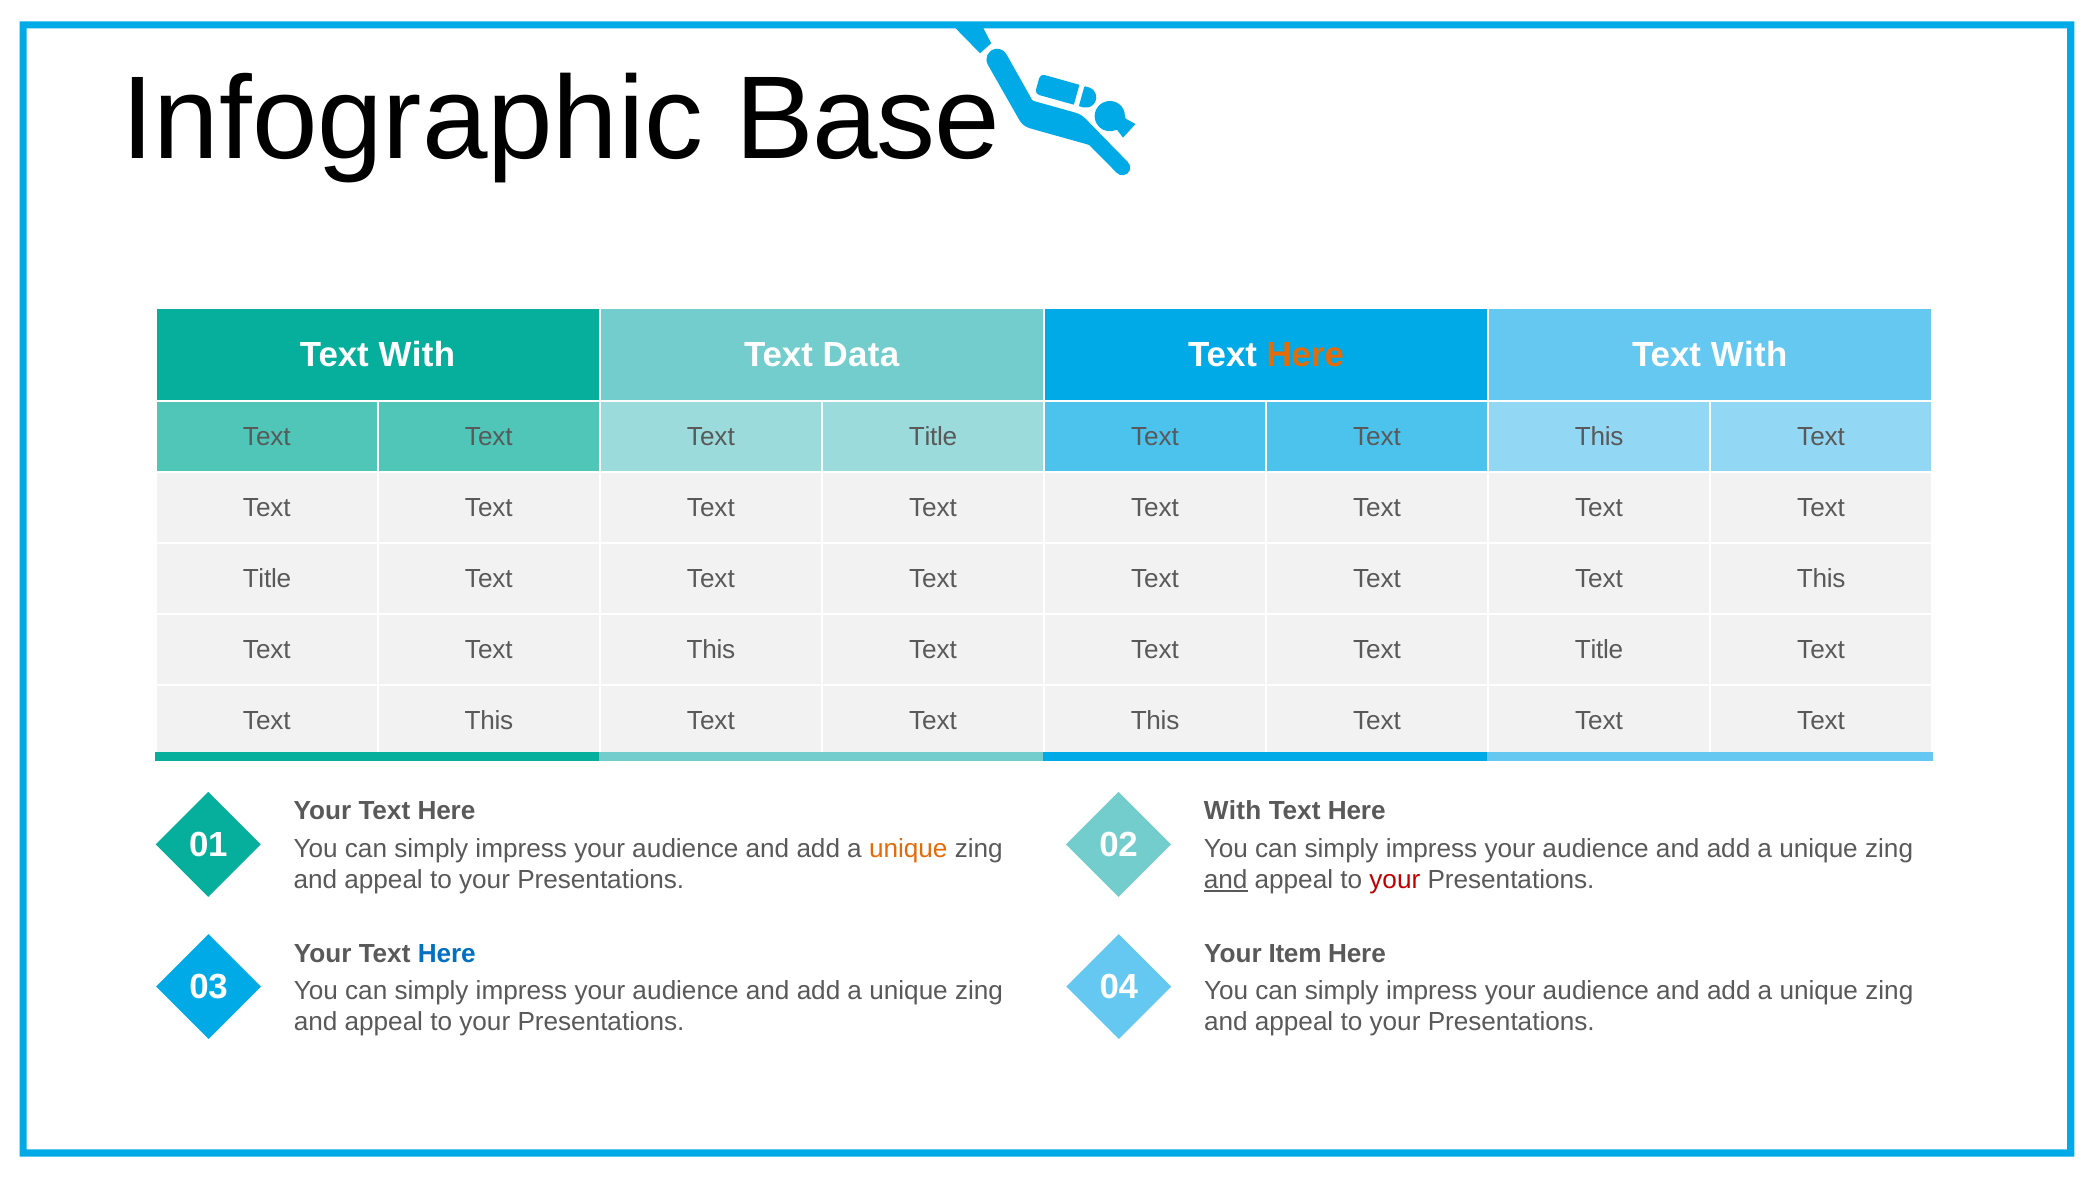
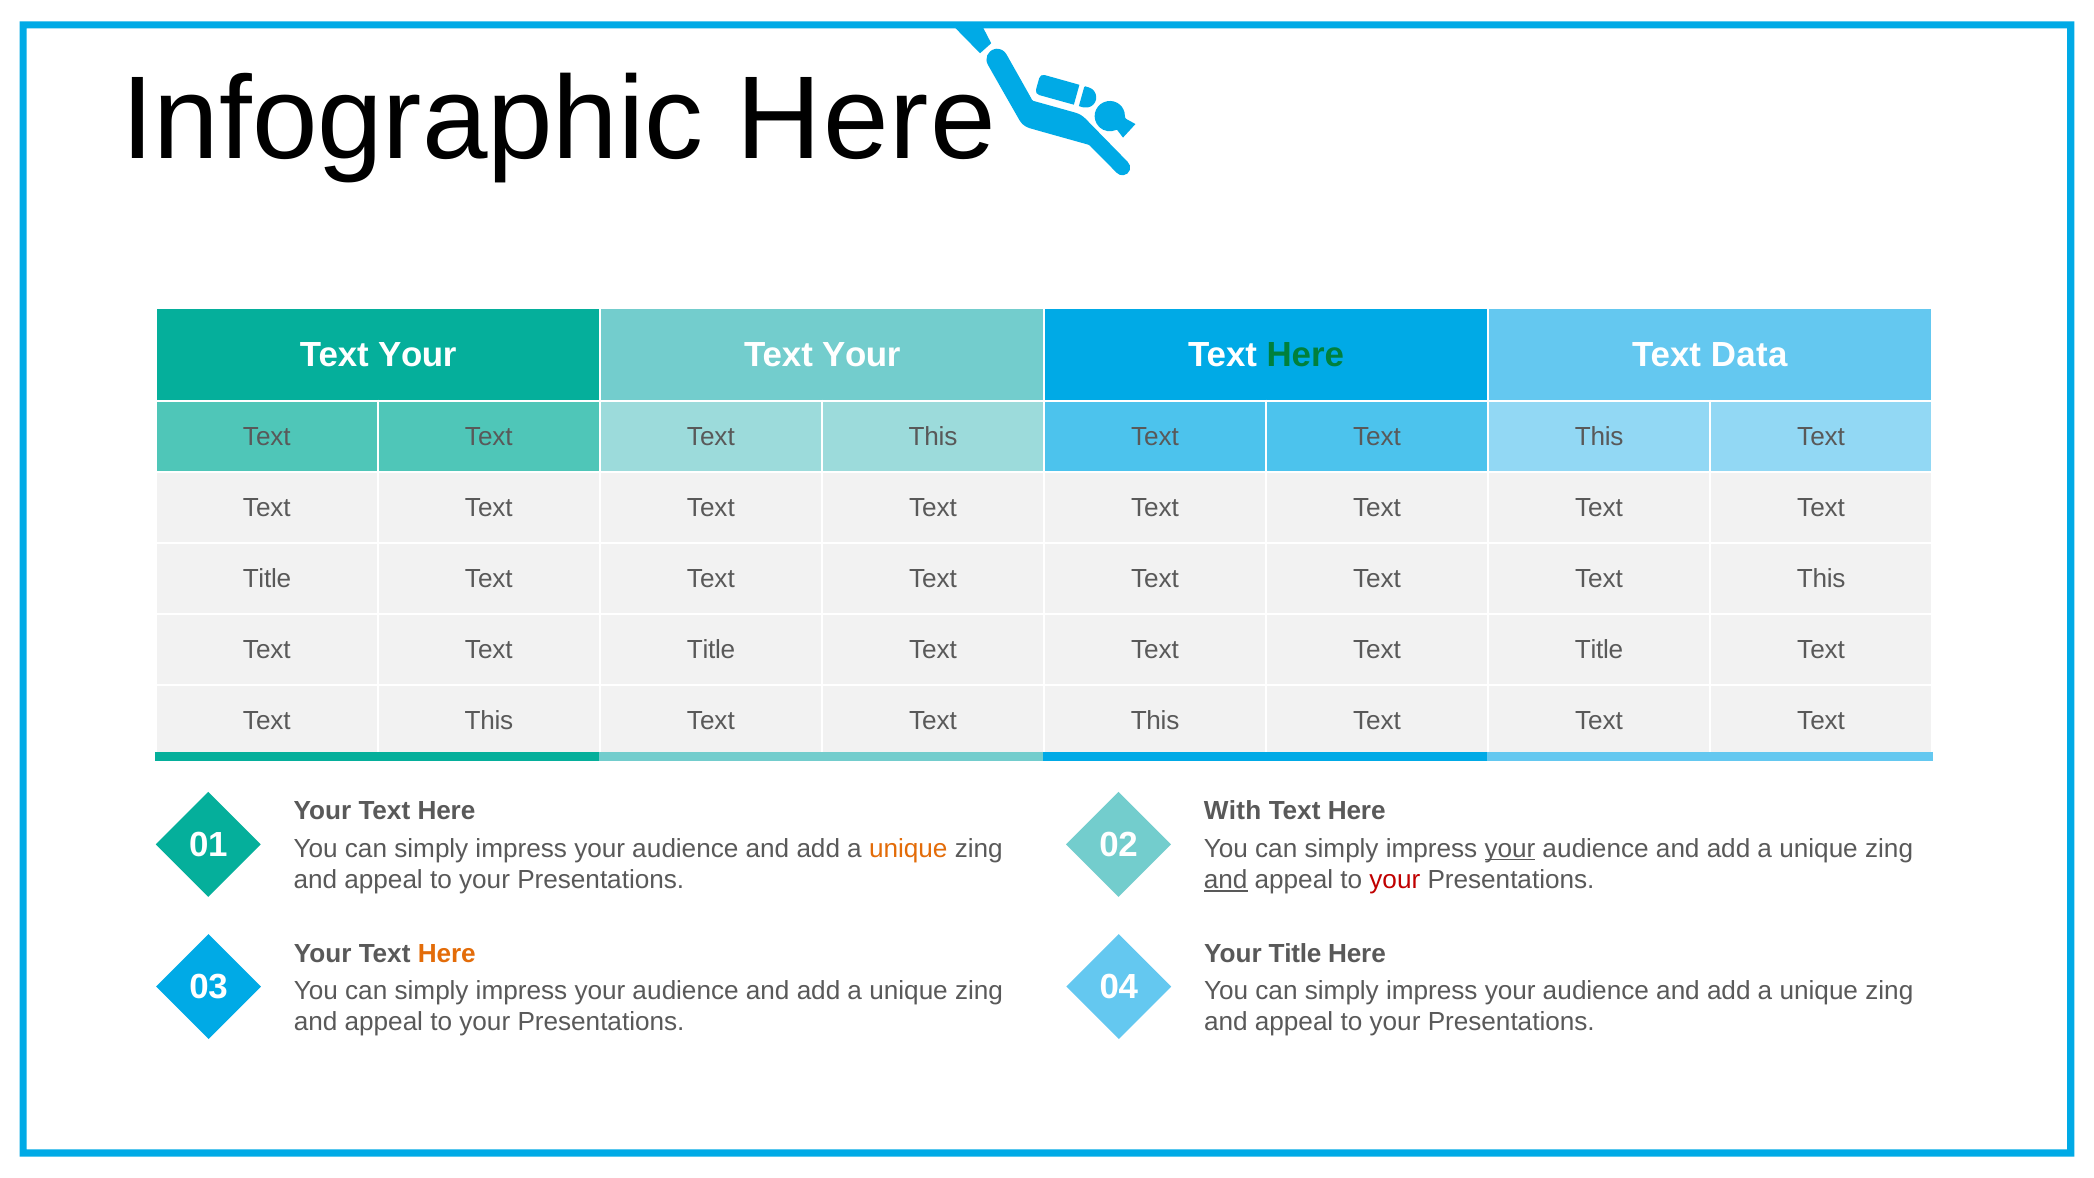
Infographic Base: Base -> Here (866, 120)
With: With -> Your (417, 355)
Data: Data -> Your (861, 355)
Here colour: orange -> green (1305, 355)
With: With -> Data (1749, 355)
Title: Title -> This (933, 437)
This: This -> Title (711, 650)
your underline: none -> present (1510, 848)
Here colour: blue -> orange (447, 954)
Your Item: Item -> Title (1295, 954)
